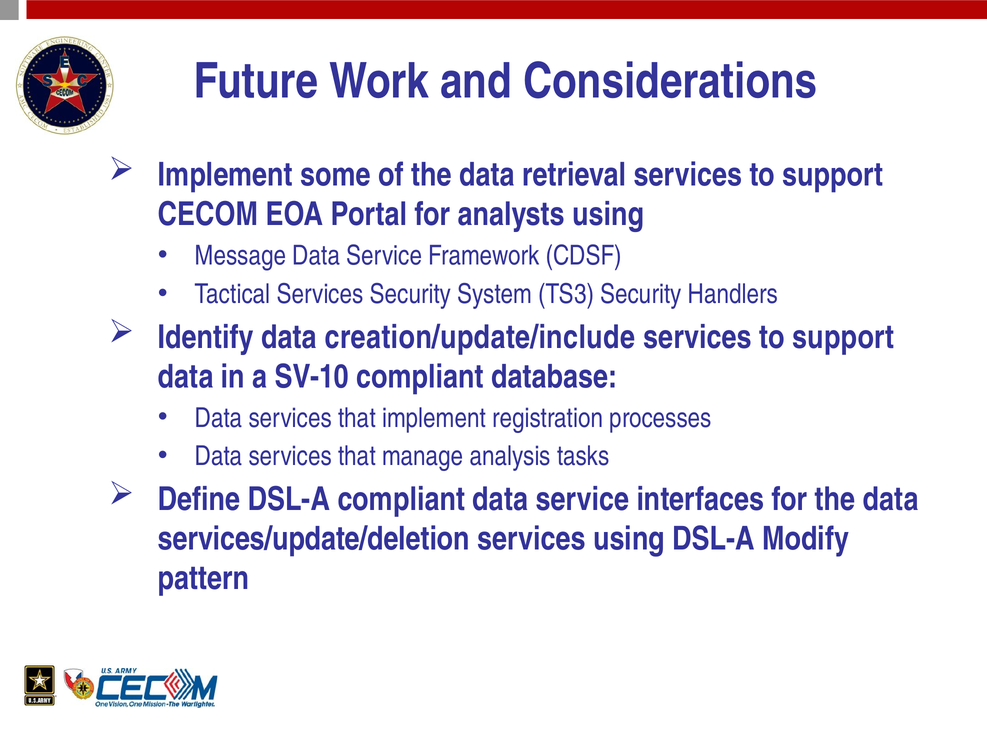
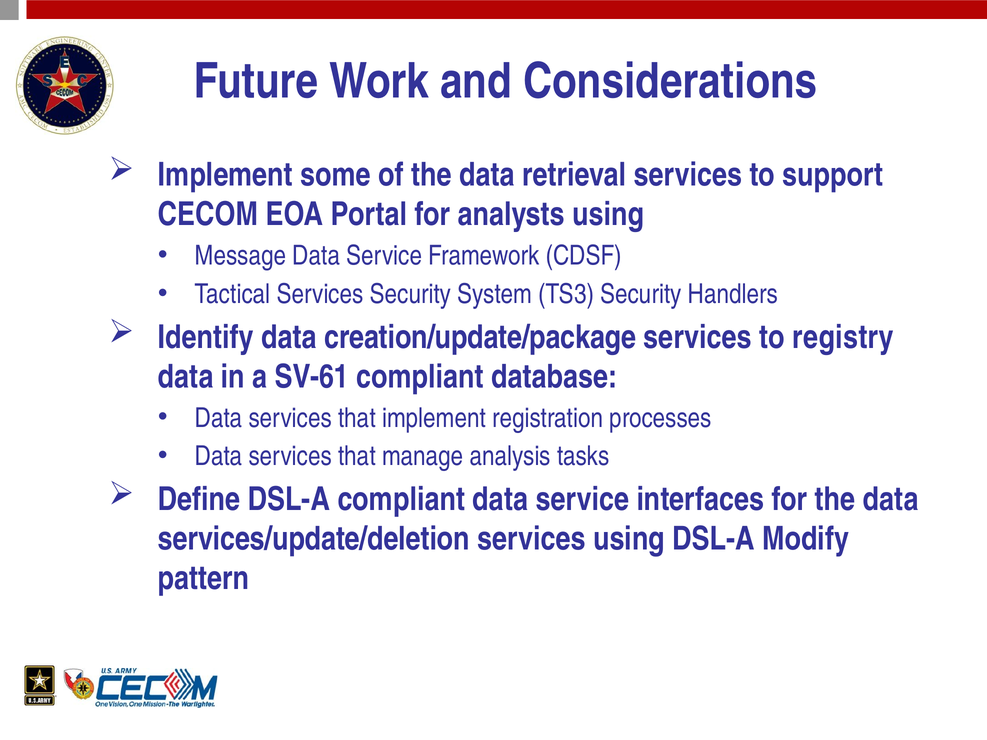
creation/update/include: creation/update/include -> creation/update/package (480, 337)
support: support -> registry (843, 337)
SV-10: SV-10 -> SV-61 (312, 377)
